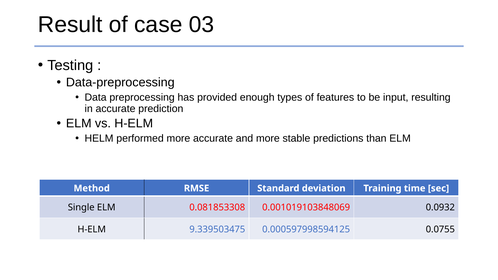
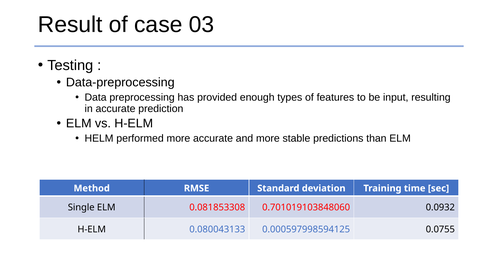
0.001019103848069: 0.001019103848069 -> 0.701019103848060 (306, 208)
9.339503475: 9.339503475 -> 0.080043133 (217, 229)
